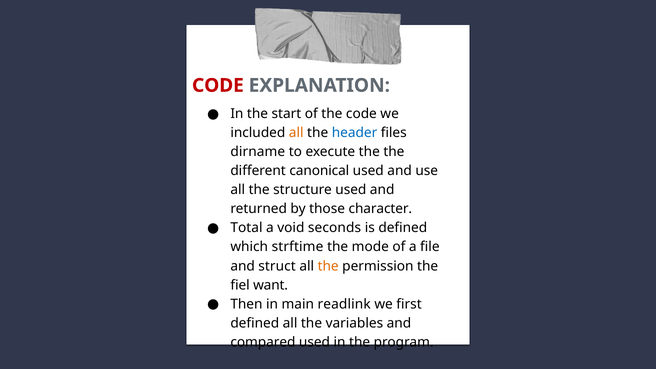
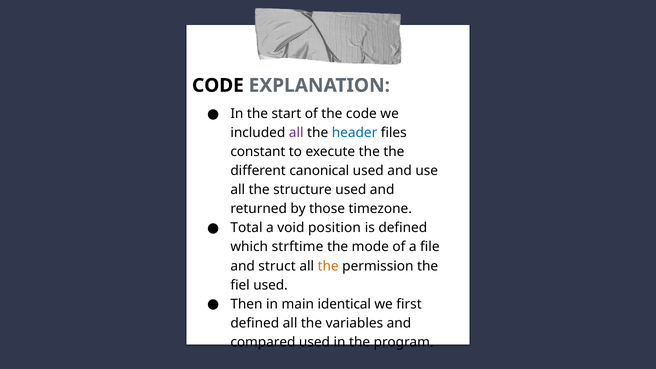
CODE colour: red -> black (218, 85)
all colour: orange -> purple (296, 133)
dirname: dirname -> constant (258, 152)
character: character -> timezone (380, 209)
seconds: seconds -> position (335, 228)
fiel want: want -> used (271, 285)
readlink: readlink -> identical (344, 304)
